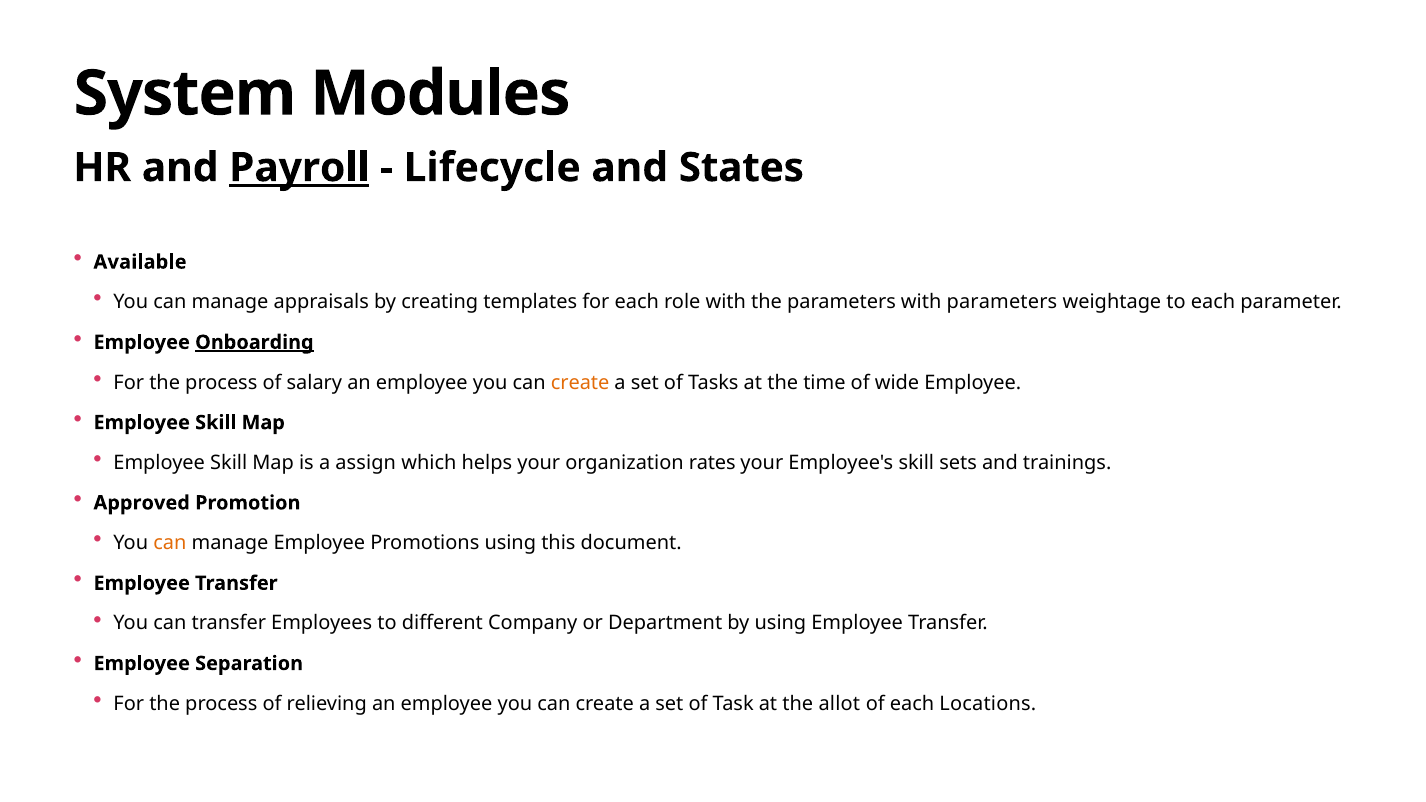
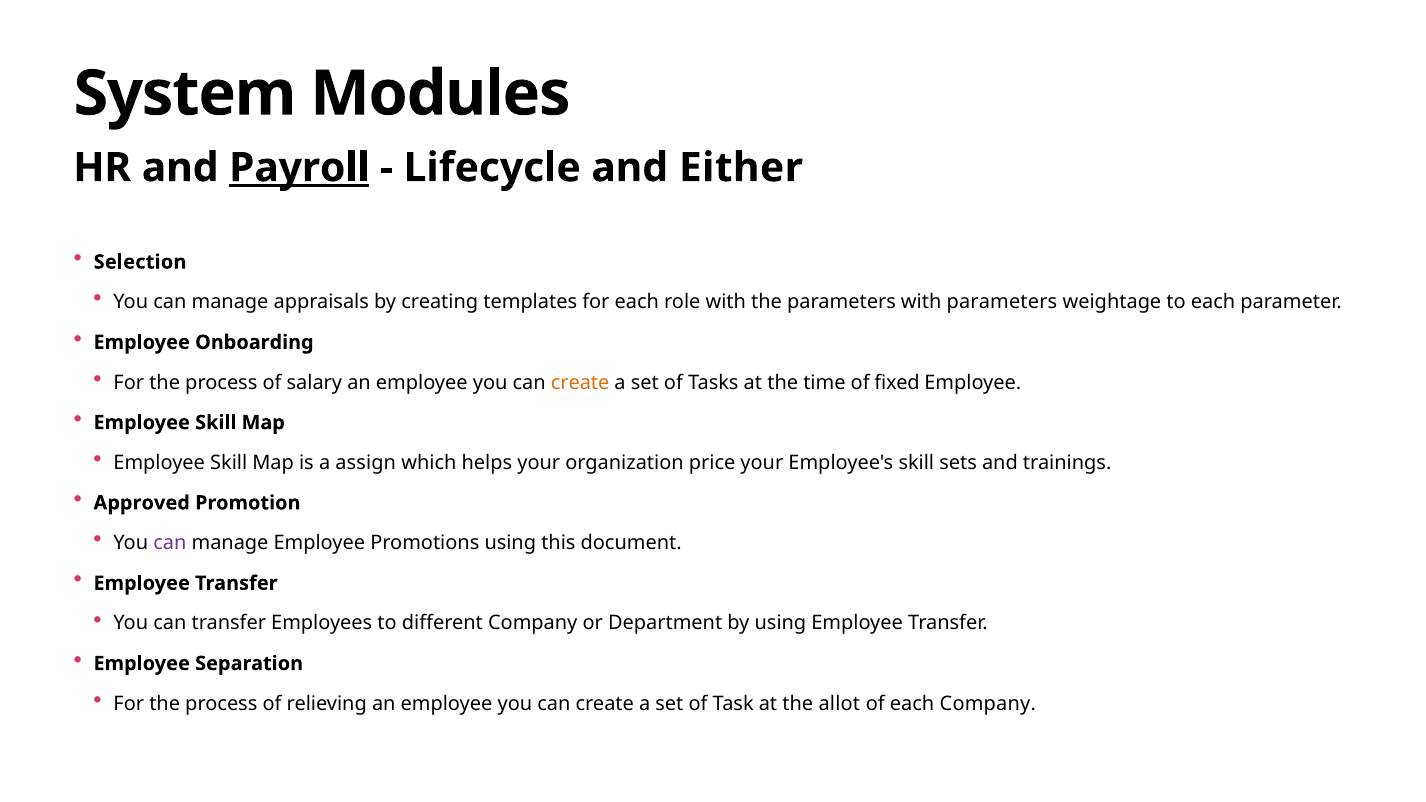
States: States -> Either (741, 168)
Available: Available -> Selection (140, 262)
Onboarding underline: present -> none (254, 342)
wide: wide -> fixed (897, 383)
rates: rates -> price (712, 463)
can colour: orange -> purple (170, 543)
each Locations: Locations -> Company (988, 704)
